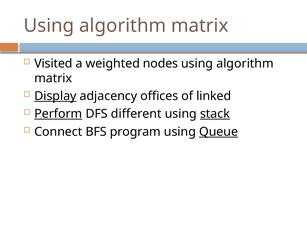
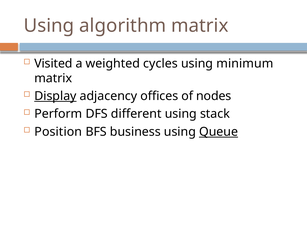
nodes: nodes -> cycles (160, 64)
algorithm: algorithm -> minimum (245, 64)
linked: linked -> nodes (214, 96)
Perform underline: present -> none (58, 114)
stack underline: present -> none (215, 114)
Connect: Connect -> Position (58, 132)
program: program -> business (135, 132)
